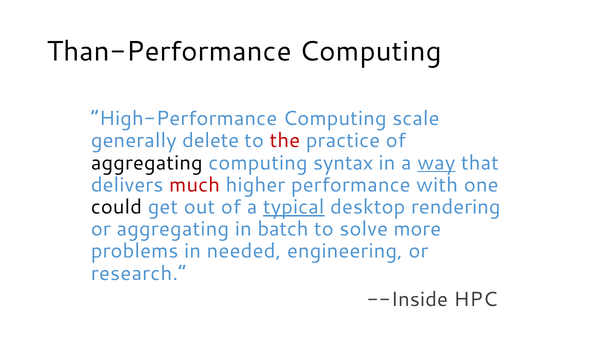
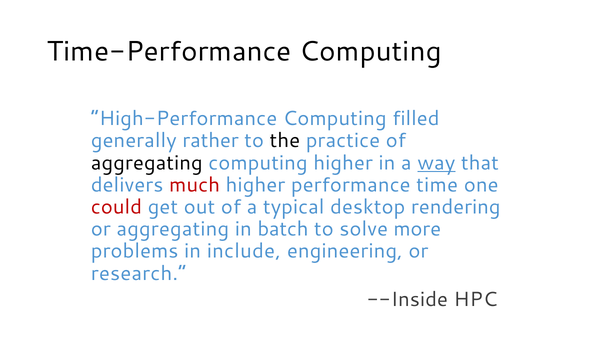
Than-Performance: Than-Performance -> Time-Performance (169, 51)
scale: scale -> filled (416, 119)
delete: delete -> rather (211, 141)
the colour: red -> black (285, 141)
computing syntax: syntax -> higher (343, 163)
with: with -> time (437, 185)
could colour: black -> red (116, 207)
typical underline: present -> none (294, 207)
needed: needed -> include (244, 251)
